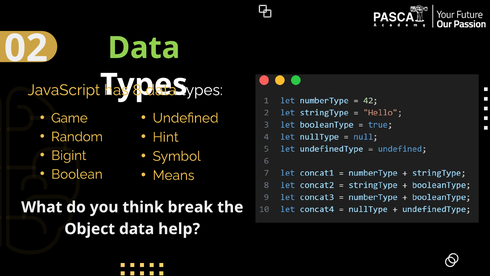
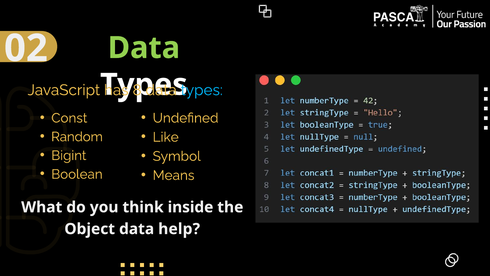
types colour: white -> light blue (202, 90)
Game: Game -> Const (69, 118)
Hint: Hint -> Like (166, 137)
break: break -> inside (190, 207)
